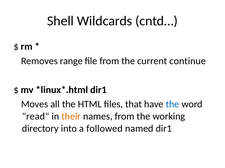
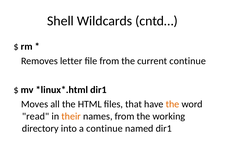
range: range -> letter (71, 61)
the colour: blue -> orange (172, 105)
a followed: followed -> continue (104, 129)
